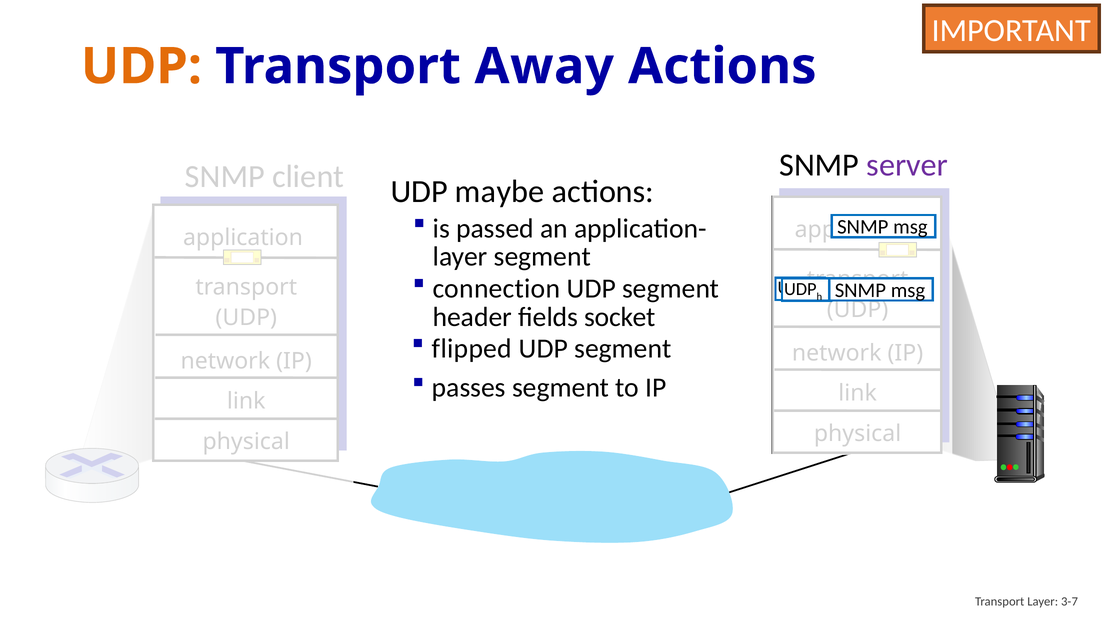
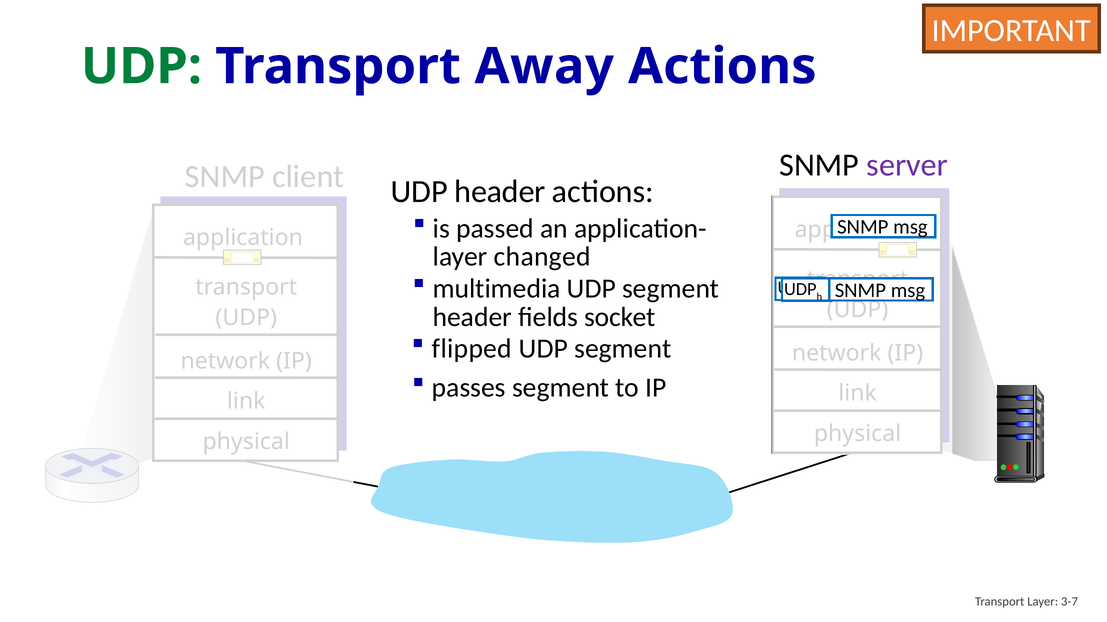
UDP colour: orange -> green (141, 67)
UDP maybe: maybe -> header (500, 192)
layer segment: segment -> changed (542, 257)
connection: connection -> multimedia (497, 289)
